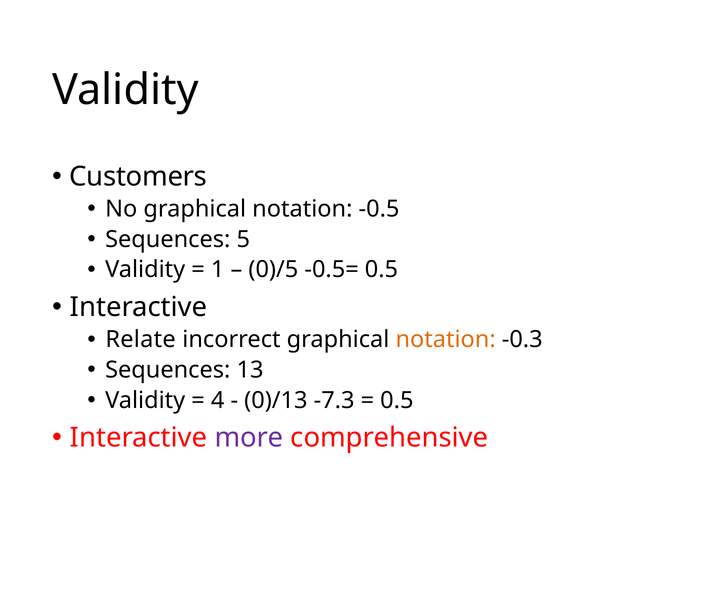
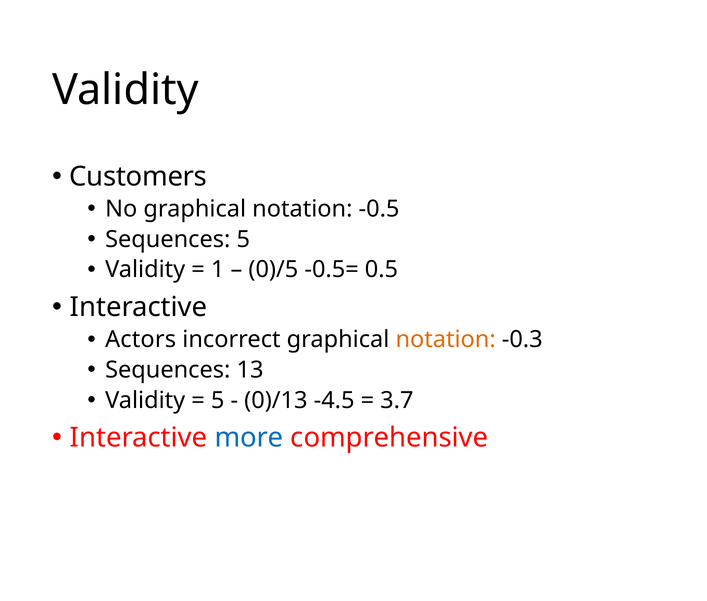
Relate: Relate -> Actors (141, 340)
4: 4 -> 5 (218, 400)
-7.3: -7.3 -> -4.5 (334, 400)
0.5: 0.5 -> 3.7 (397, 400)
more colour: purple -> blue (249, 438)
